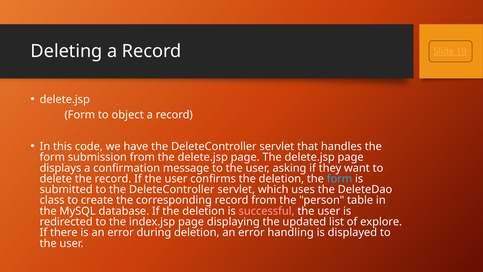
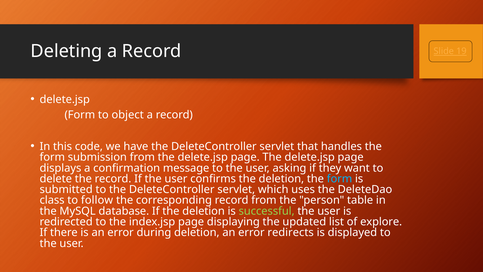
create: create -> follow (97, 200)
successful colour: pink -> light green (267, 211)
handling: handling -> redirects (291, 232)
